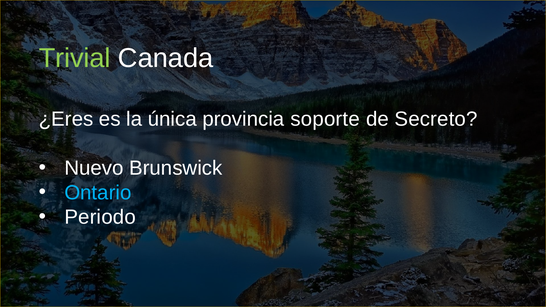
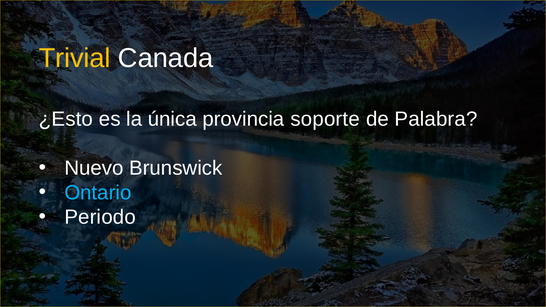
Trivial colour: light green -> yellow (75, 58)
¿Eres: ¿Eres -> ¿Esto (66, 119)
Secreto: Secreto -> Palabra (436, 119)
